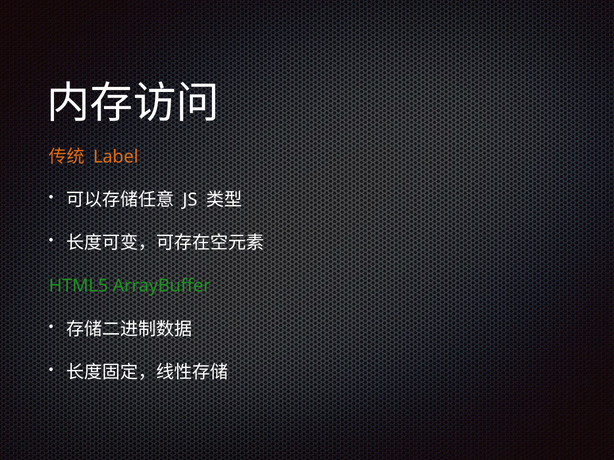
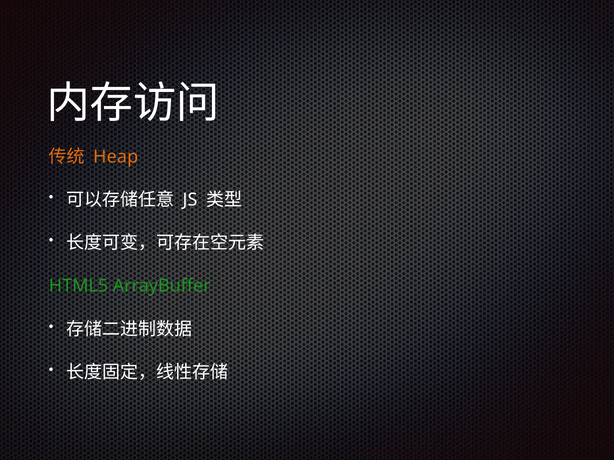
Label: Label -> Heap (116, 157)
